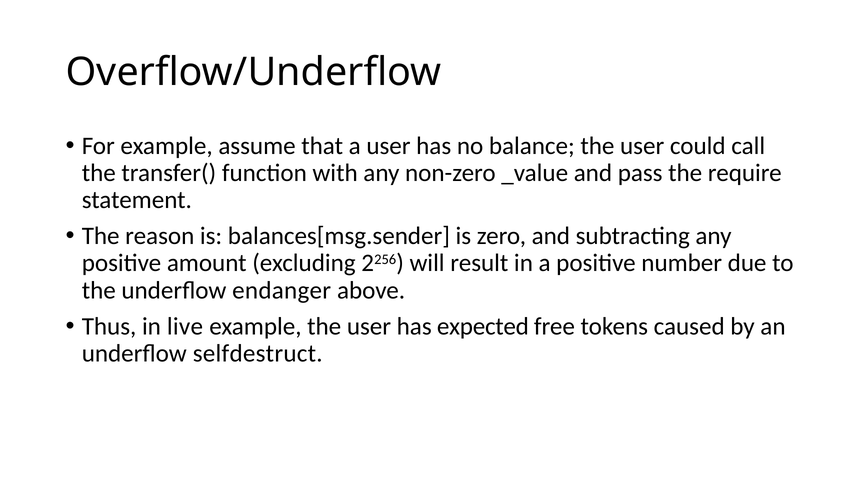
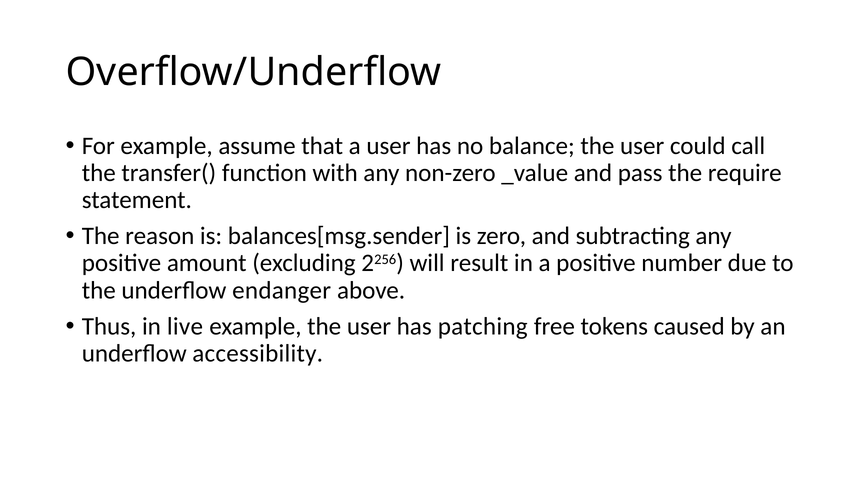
expected: expected -> patching (483, 326)
selfdestruct: selfdestruct -> accessibility (258, 353)
